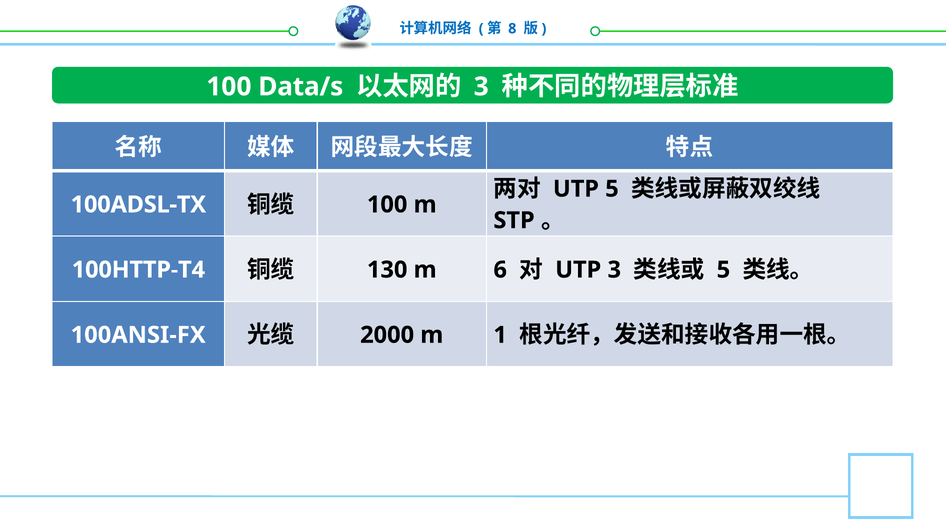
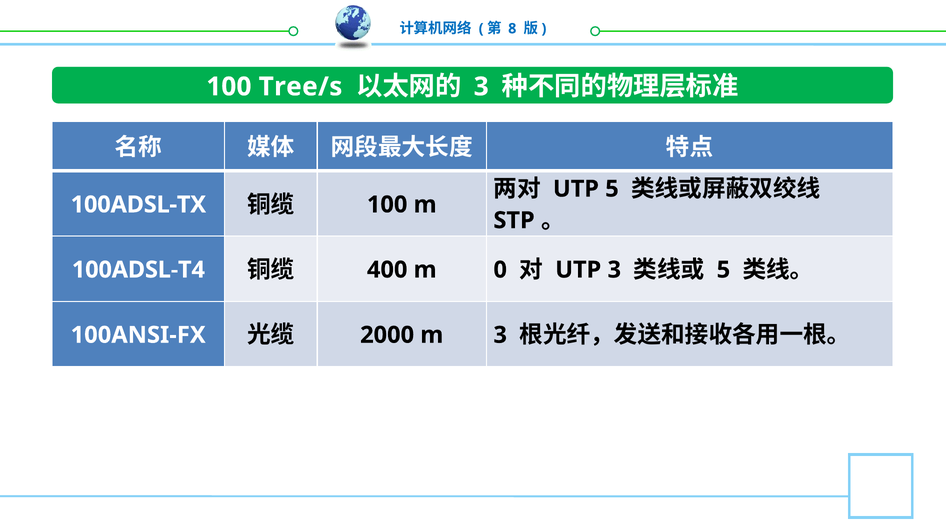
Data/s: Data/s -> Tree/s (301, 87)
100HTTP-T4: 100HTTP-T4 -> 100ADSL-T4 (138, 270)
130: 130 -> 400 (387, 270)
6: 6 -> 0 (500, 270)
m 1: 1 -> 3 (500, 335)
